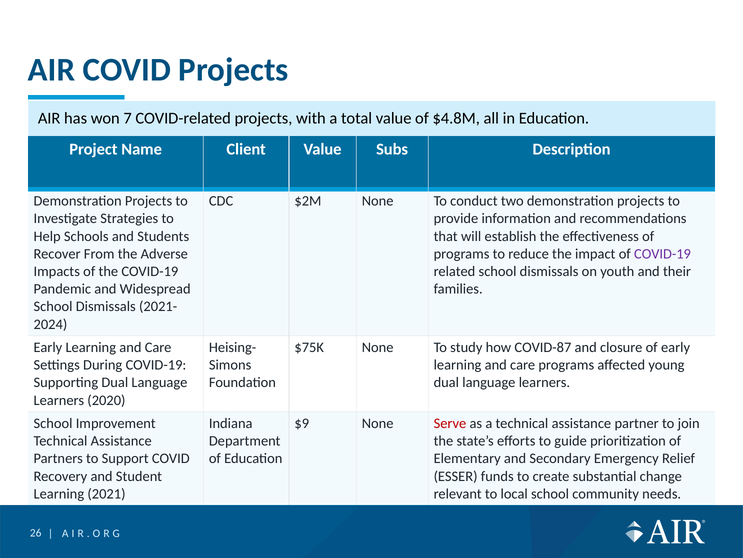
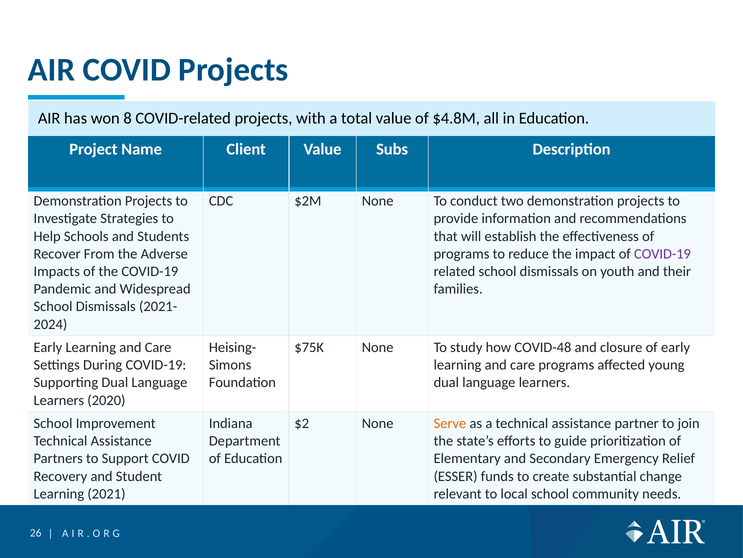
7: 7 -> 8 (128, 118)
COVID-87: COVID-87 -> COVID-48 (543, 347)
$9: $9 -> $2 (302, 423)
Serve colour: red -> orange (450, 423)
